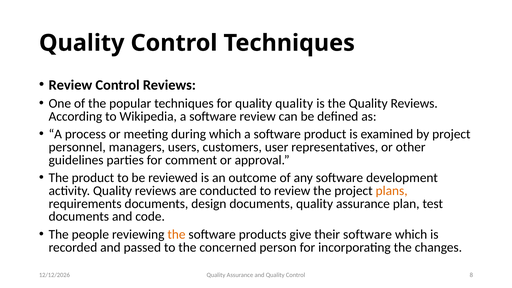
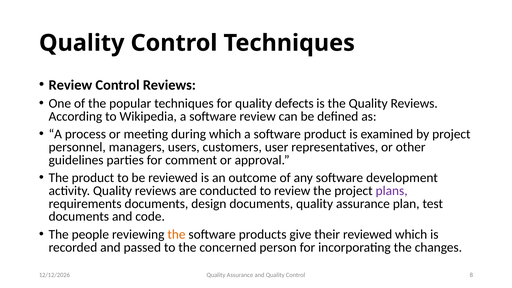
quality quality: quality -> defects (294, 103)
plans colour: orange -> purple (392, 191)
their software: software -> reviewed (368, 234)
